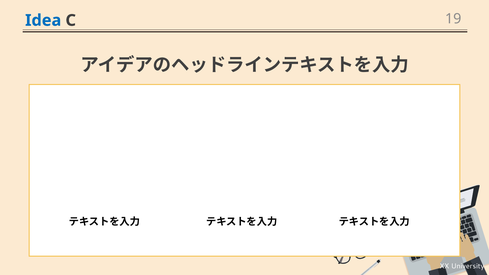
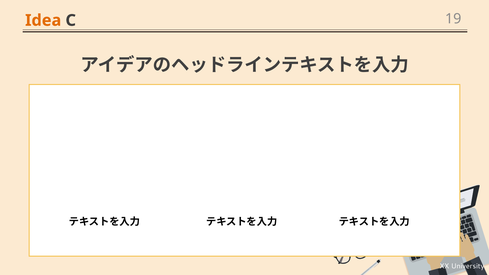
Idea colour: blue -> orange (43, 20)
